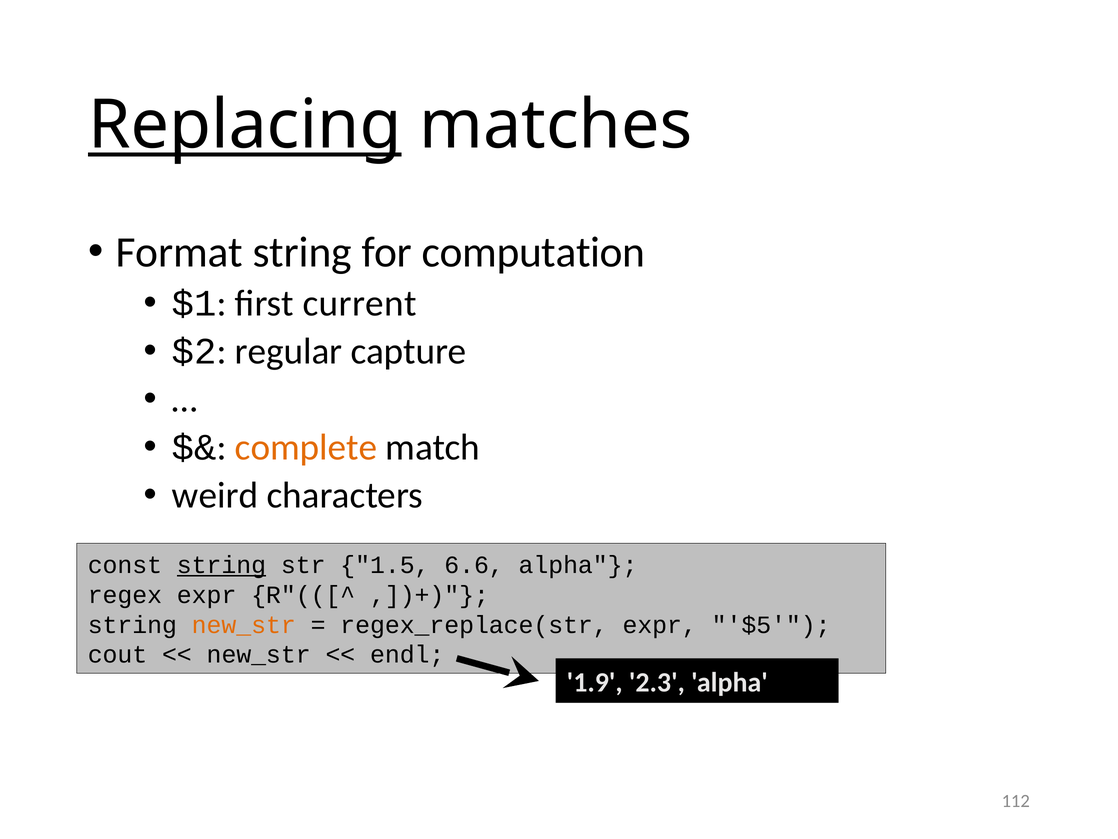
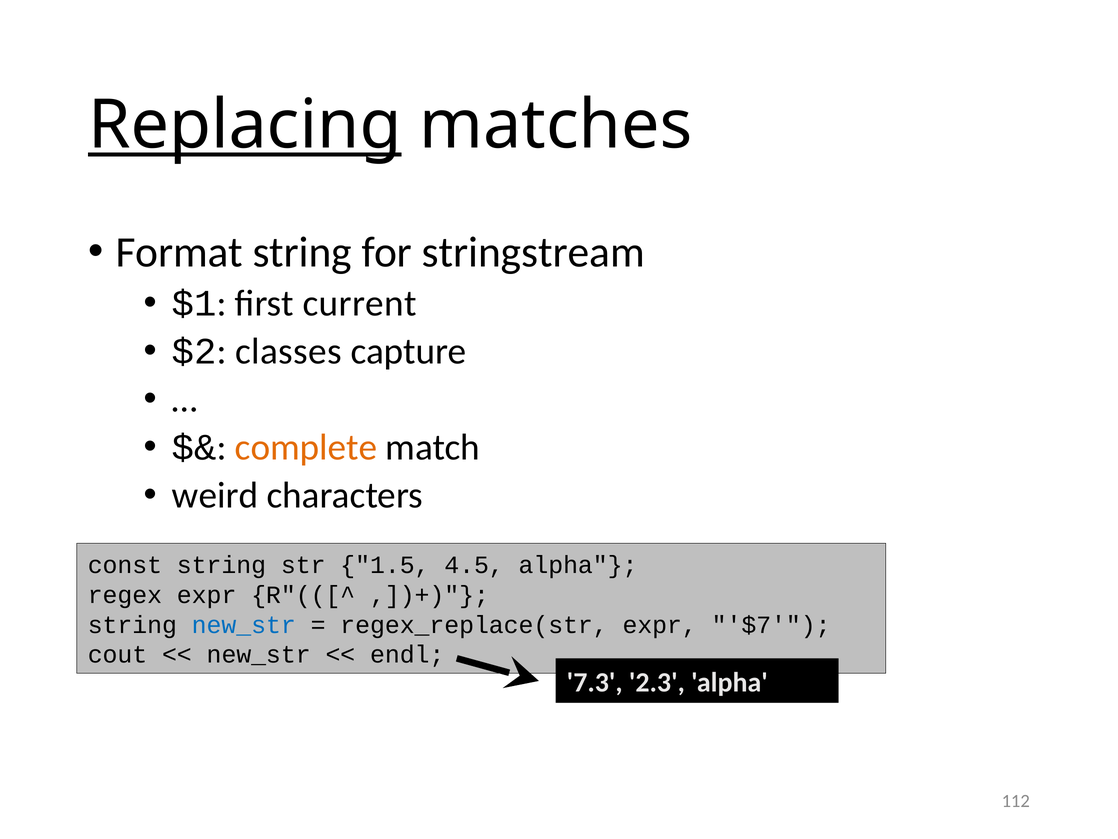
computation: computation -> stringstream (533, 252)
regular: regular -> classes (288, 351)
string underline: present -> none (221, 565)
6.6: 6.6 -> 4.5 (474, 565)
new_str colour: orange -> blue (244, 624)
$5: $5 -> $7 (771, 624)
1.9: 1.9 -> 7.3 (595, 682)
